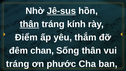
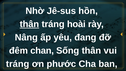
Jê-sus underline: present -> none (61, 11)
kính: kính -> hoài (76, 24)
Điểm: Điểm -> Nâng (26, 37)
thắm: thắm -> đang (85, 37)
